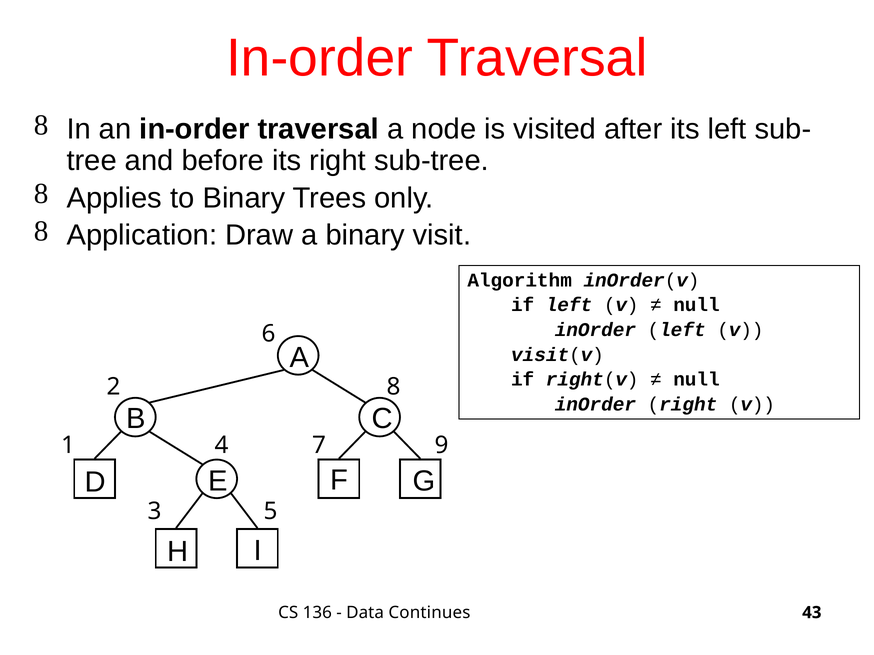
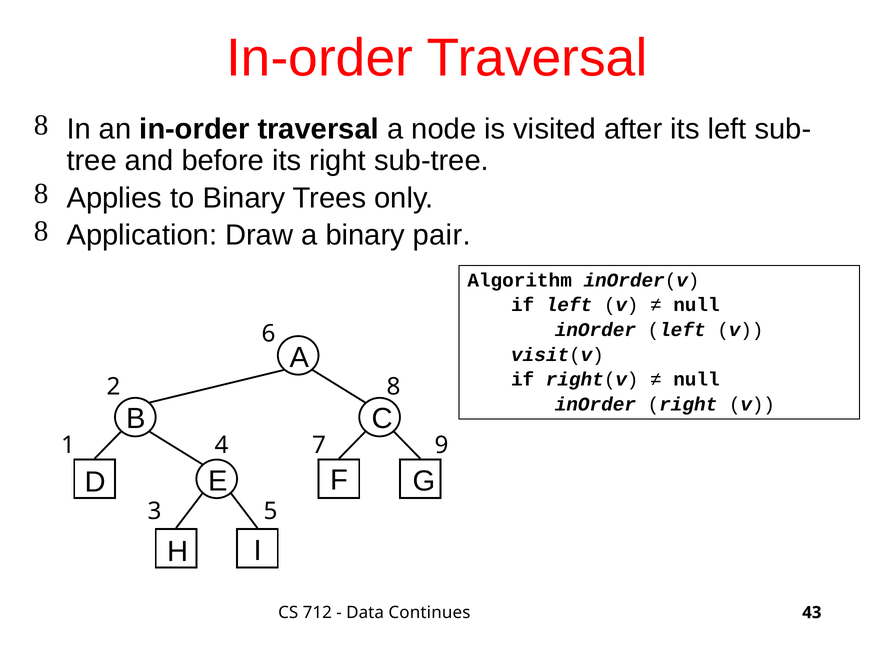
visit: visit -> pair (442, 235)
136: 136 -> 712 (317, 613)
